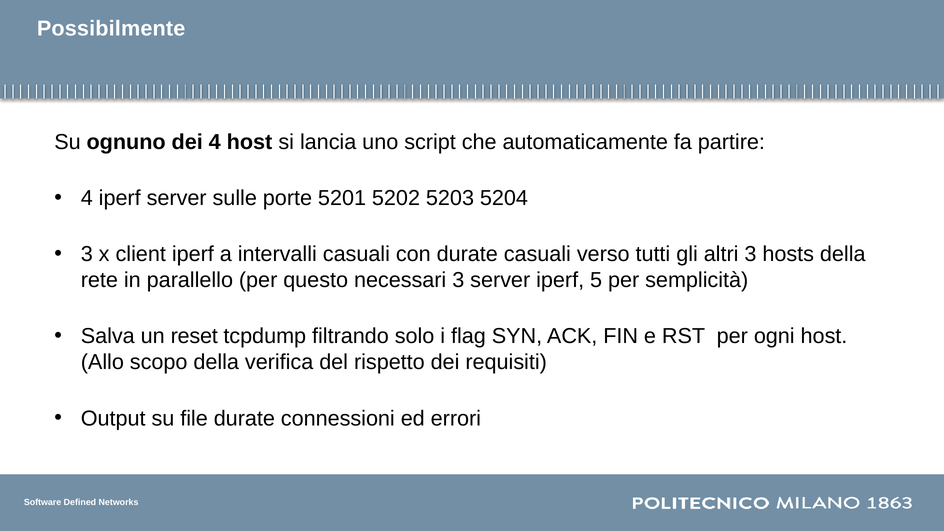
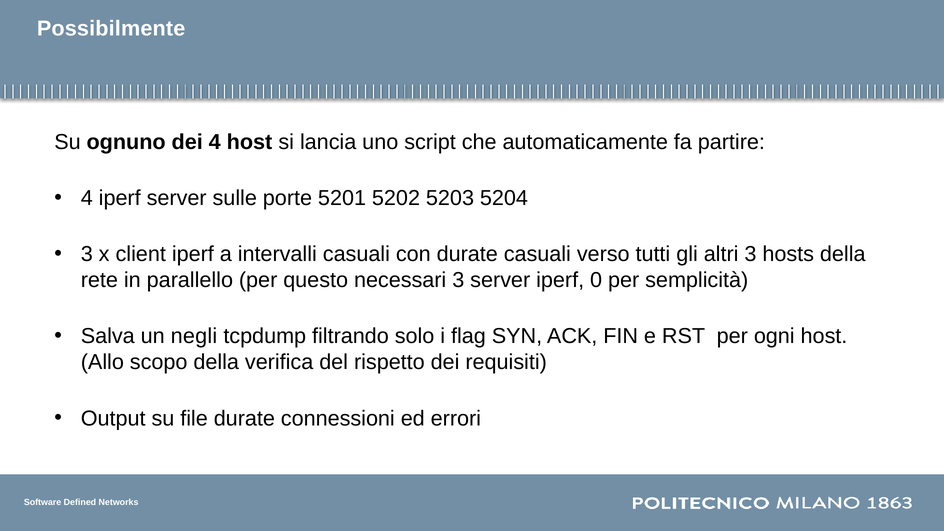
5: 5 -> 0 (596, 280)
reset: reset -> negli (194, 336)
